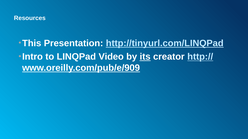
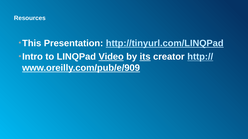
Video underline: none -> present (111, 57)
